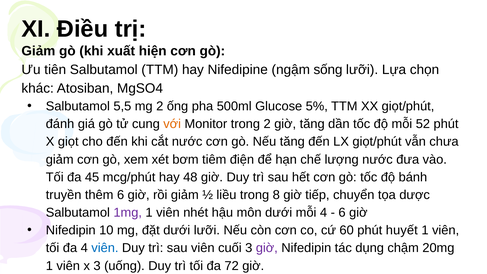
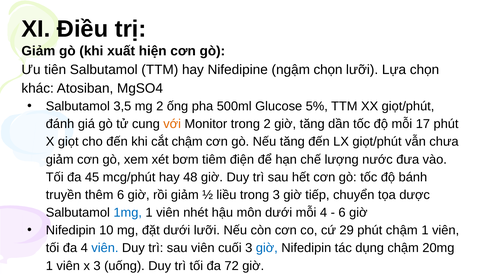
ngậm sống: sống -> chọn (328, 70)
5,5: 5,5 -> 3,5 (122, 106)
52: 52 -> 17 (423, 124)
cắt nước: nước -> chậm (187, 142)
trong 8: 8 -> 3 (276, 195)
1mg colour: purple -> blue (128, 213)
60: 60 -> 29 (347, 230)
phút huyết: huyết -> chậm (402, 230)
giờ colour: purple -> blue (267, 248)
